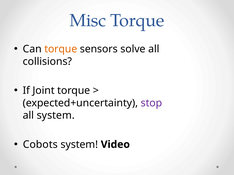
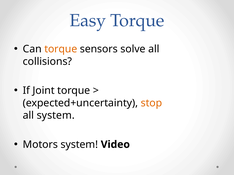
Misc: Misc -> Easy (88, 21)
stop colour: purple -> orange (151, 103)
Cobots: Cobots -> Motors (40, 145)
